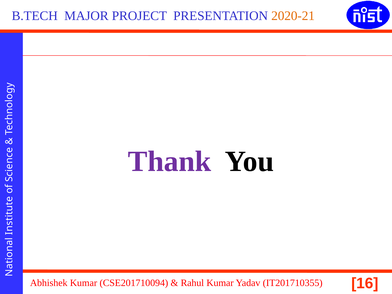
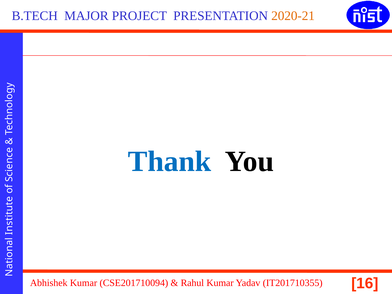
Thank colour: purple -> blue (170, 161)
